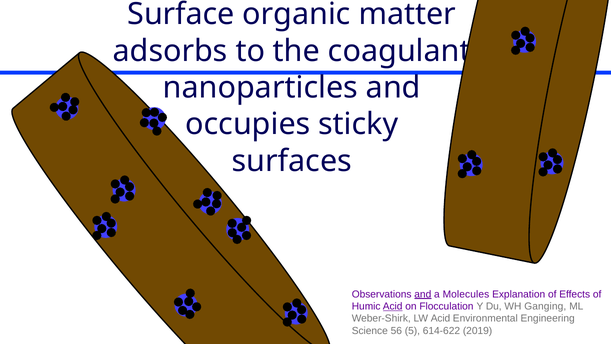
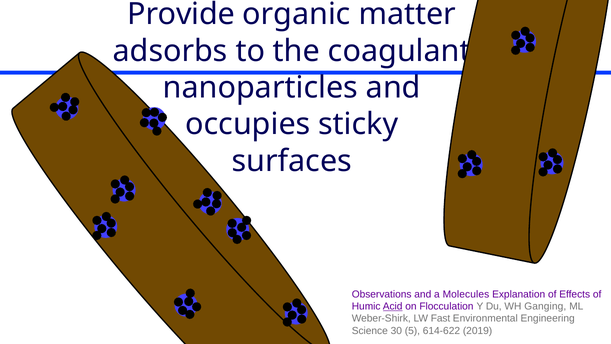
Surface: Surface -> Provide (181, 14)
and underline: present -> none (423, 294)
LW Acid: Acid -> Fast (441, 318)
56: 56 -> 30 (396, 331)
